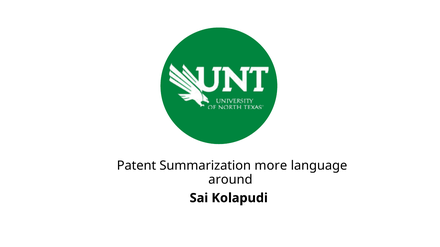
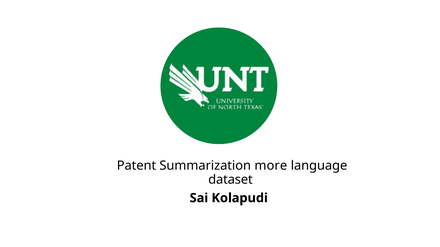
around: around -> dataset (230, 180)
